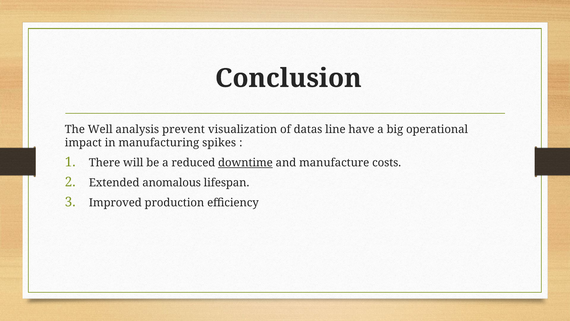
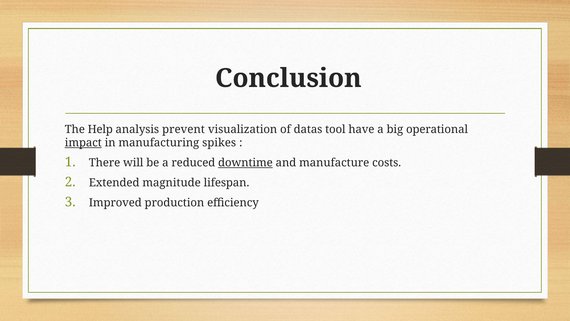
Well: Well -> Help (100, 129)
line: line -> tool (335, 129)
impact underline: none -> present (83, 143)
anomalous: anomalous -> magnitude (172, 183)
